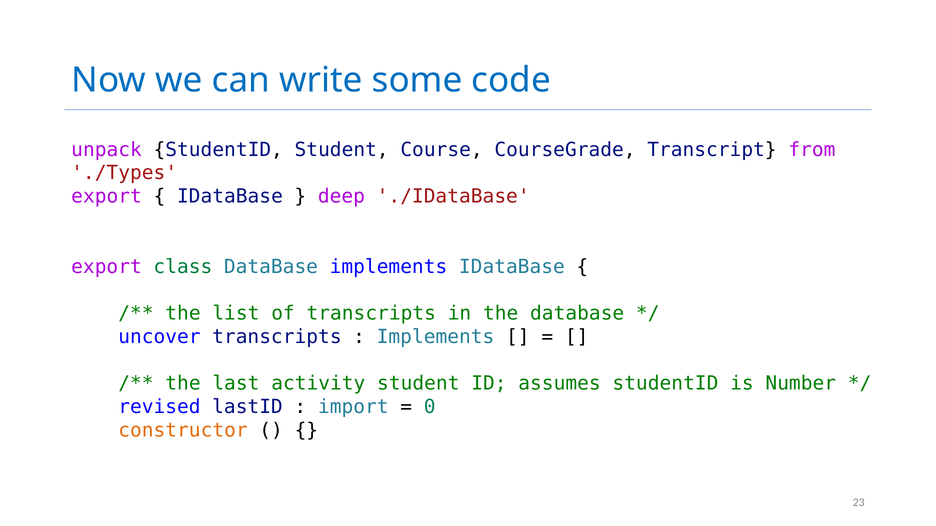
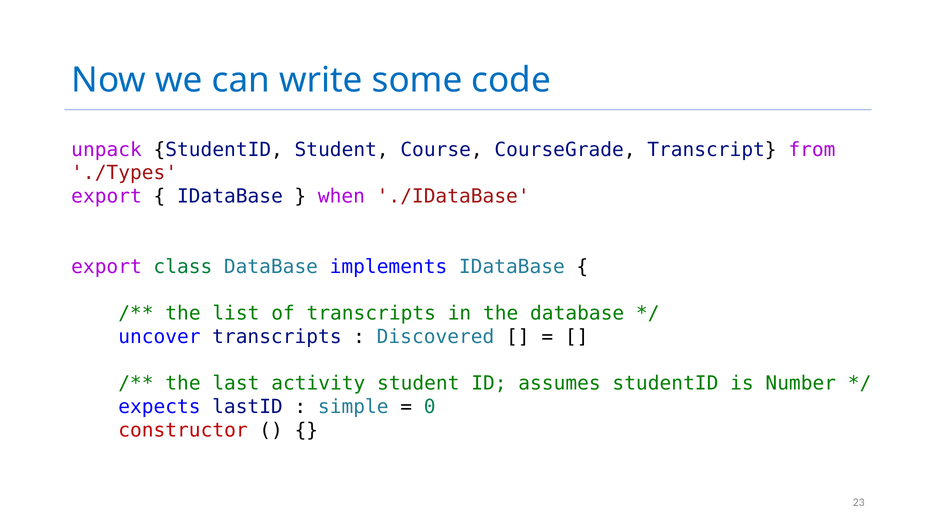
deep: deep -> when (341, 197)
Implements: Implements -> Discovered (436, 337)
revised: revised -> expects (159, 407)
import: import -> simple (353, 407)
constructor colour: orange -> red (183, 431)
